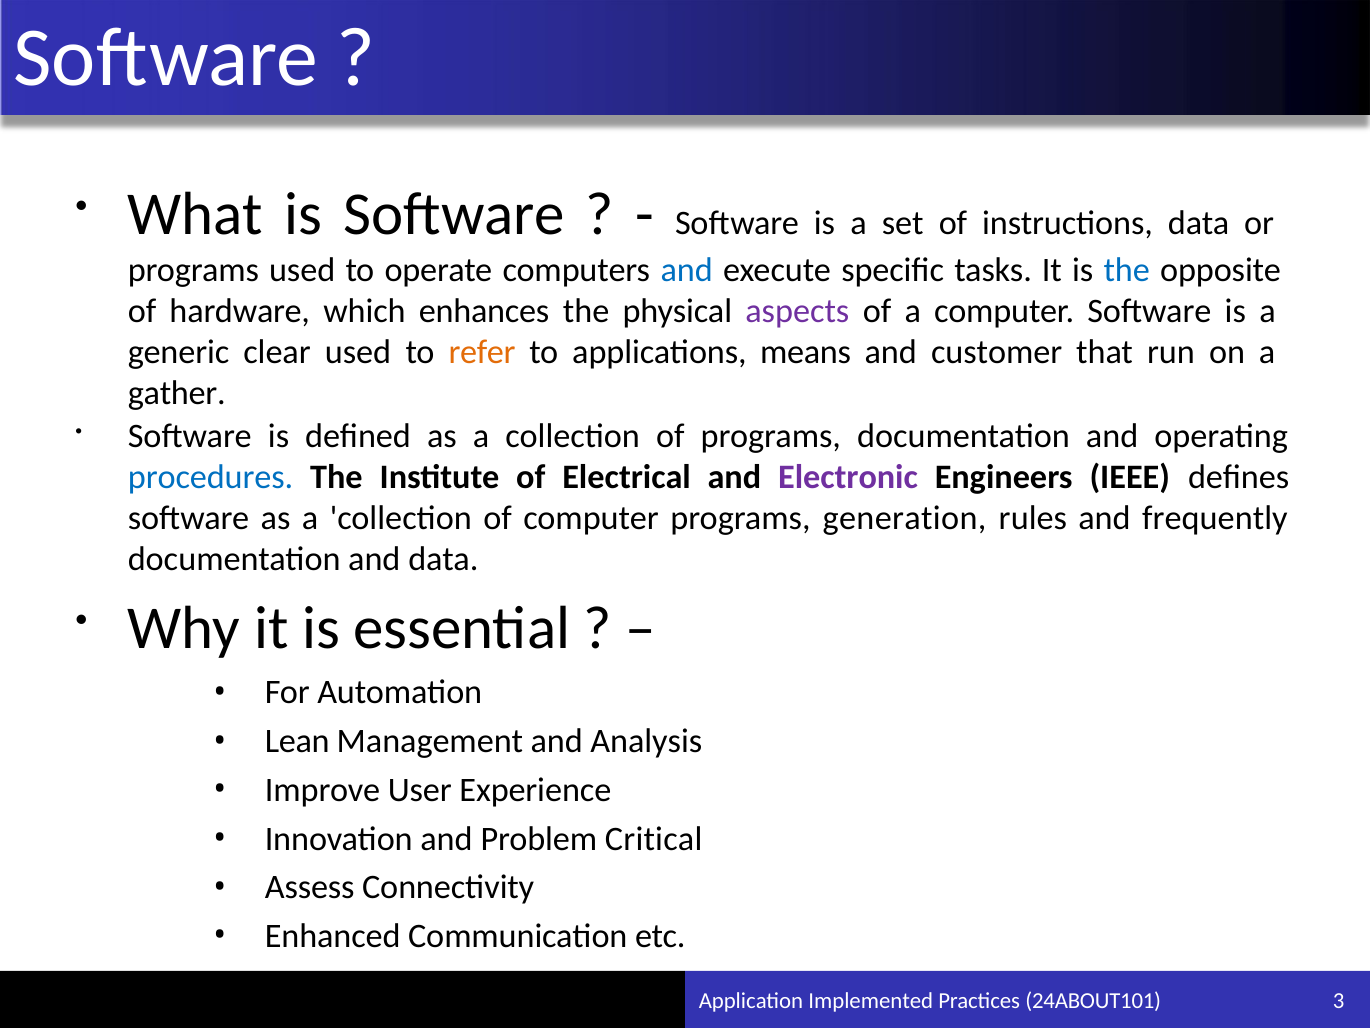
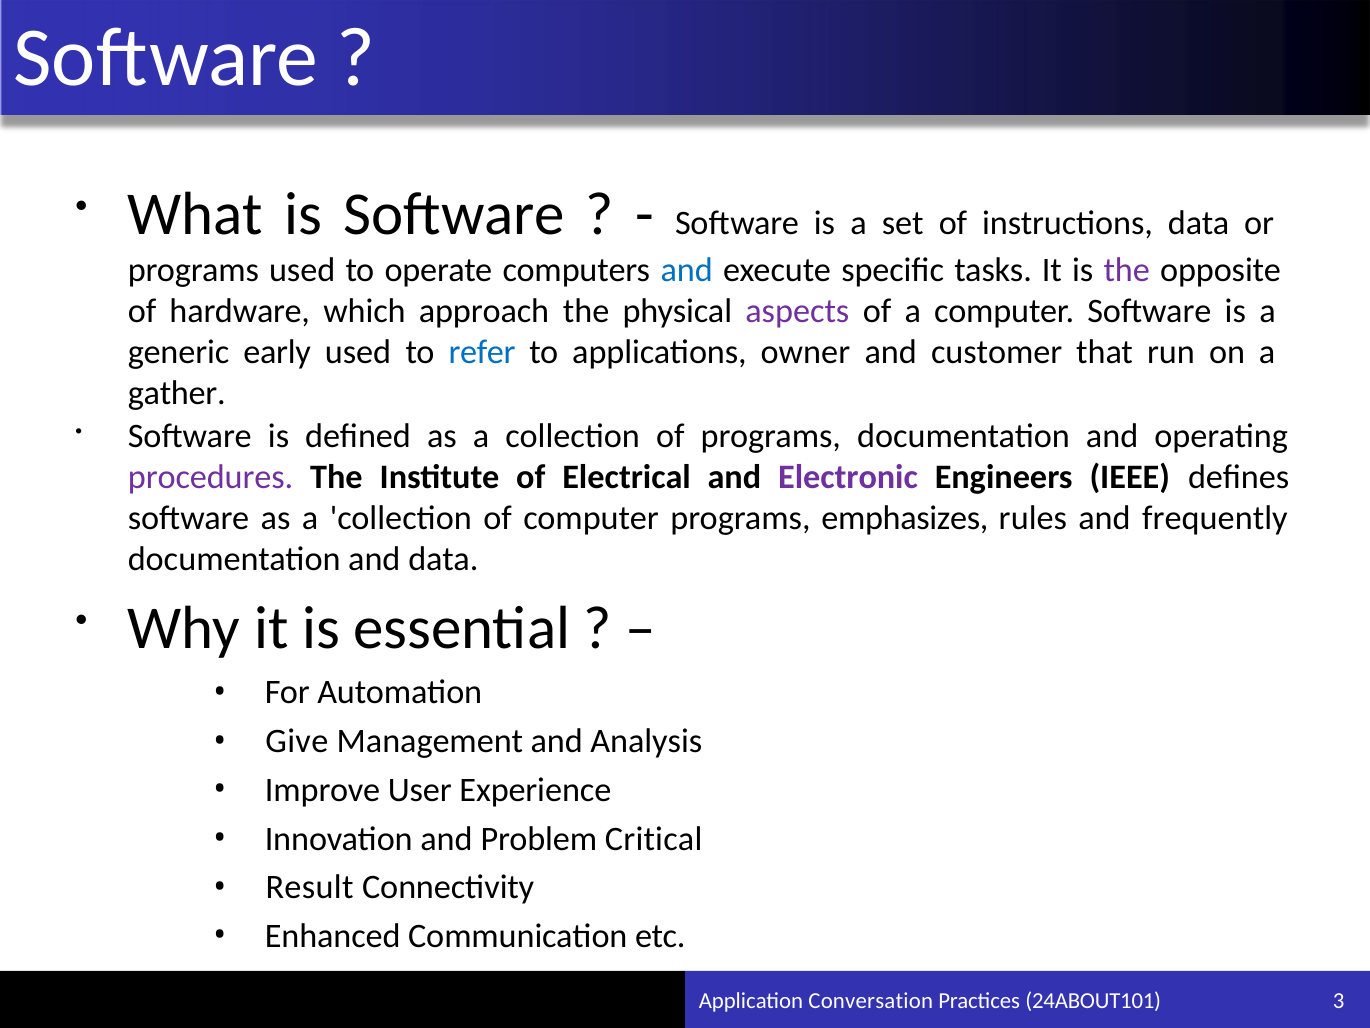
the colour: blue -> purple (1127, 270)
enhances: enhances -> approach (484, 311)
clear: clear -> early (277, 352)
refer colour: orange -> blue (482, 352)
means: means -> owner (805, 352)
procedures colour: blue -> purple (211, 477)
generation: generation -> emphasizes (905, 518)
Lean: Lean -> Give (297, 741)
Assess: Assess -> Result (309, 887)
Implemented: Implemented -> Conversation (871, 1001)
